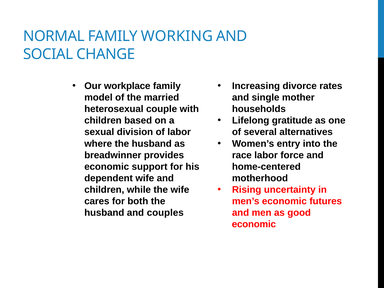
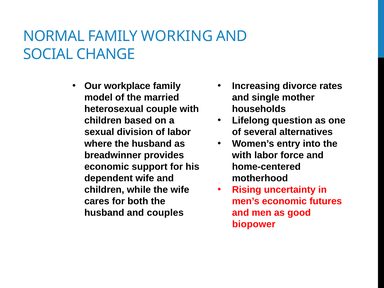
gratitude: gratitude -> question (292, 121)
race: race -> with (242, 155)
economic: economic -> biopower (254, 224)
